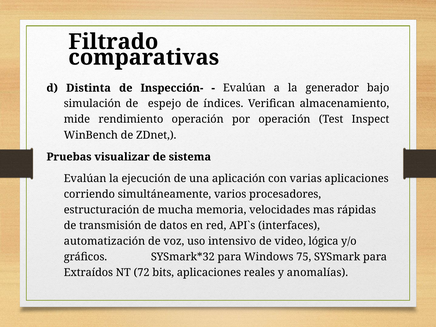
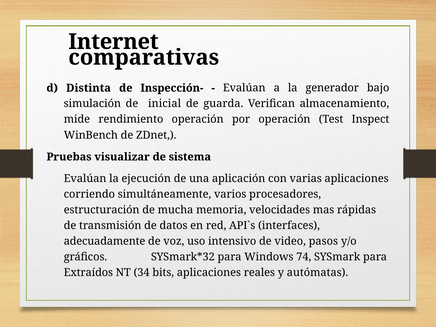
Filtrado: Filtrado -> Internet (113, 42)
espejo: espejo -> inicial (165, 104)
índices: índices -> guarda (223, 104)
automatización: automatización -> adecuadamente (105, 241)
lógica: lógica -> pasos (323, 241)
75: 75 -> 74 (304, 257)
72: 72 -> 34 (142, 273)
anomalías: anomalías -> autómatas (318, 273)
